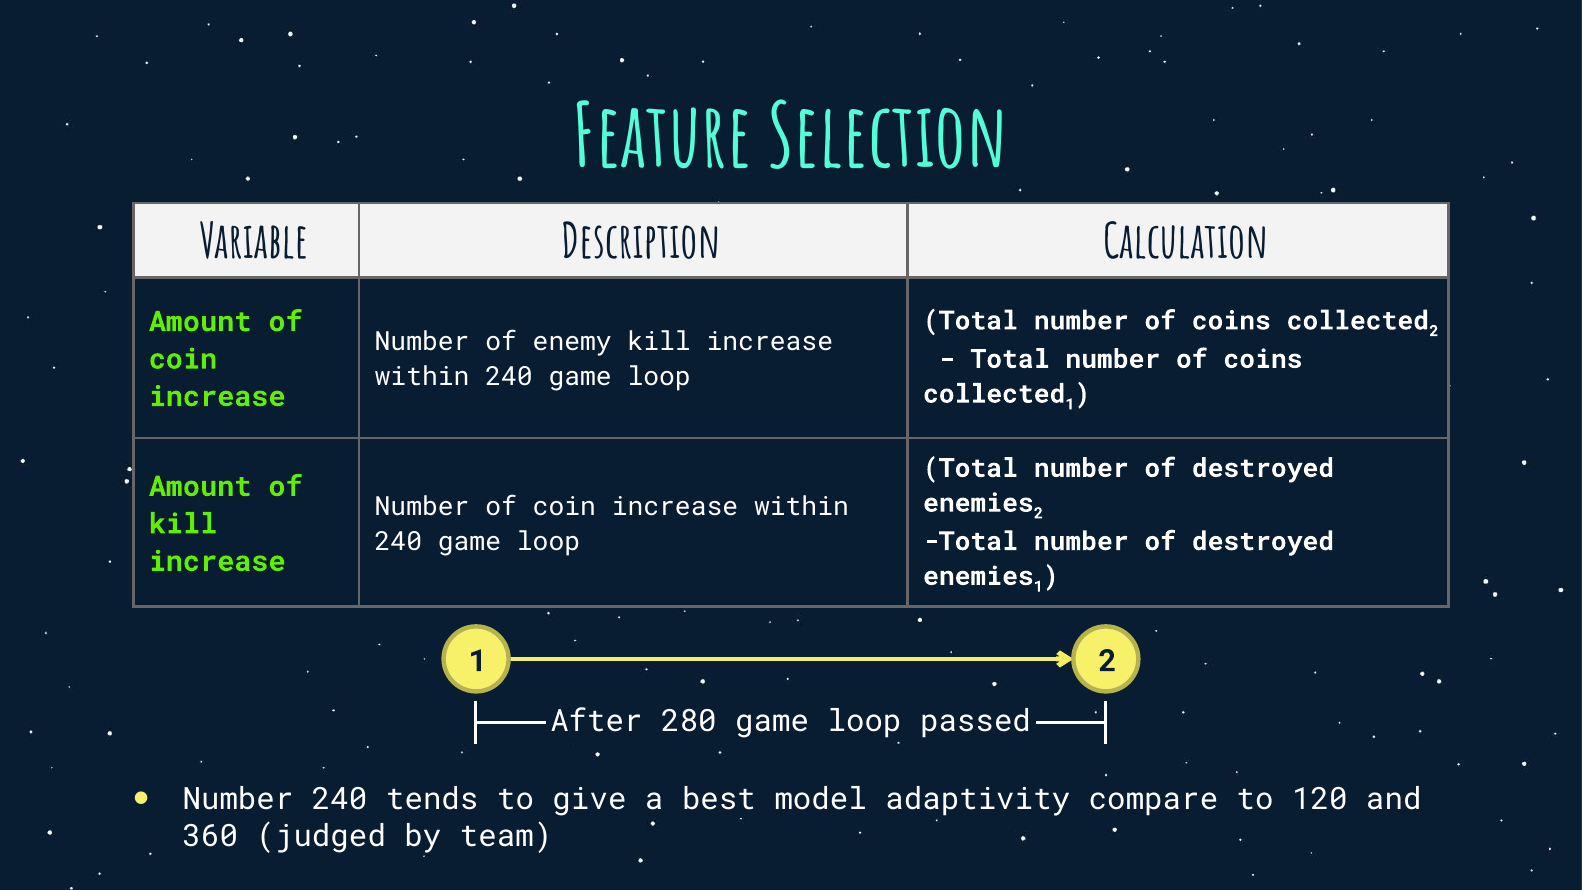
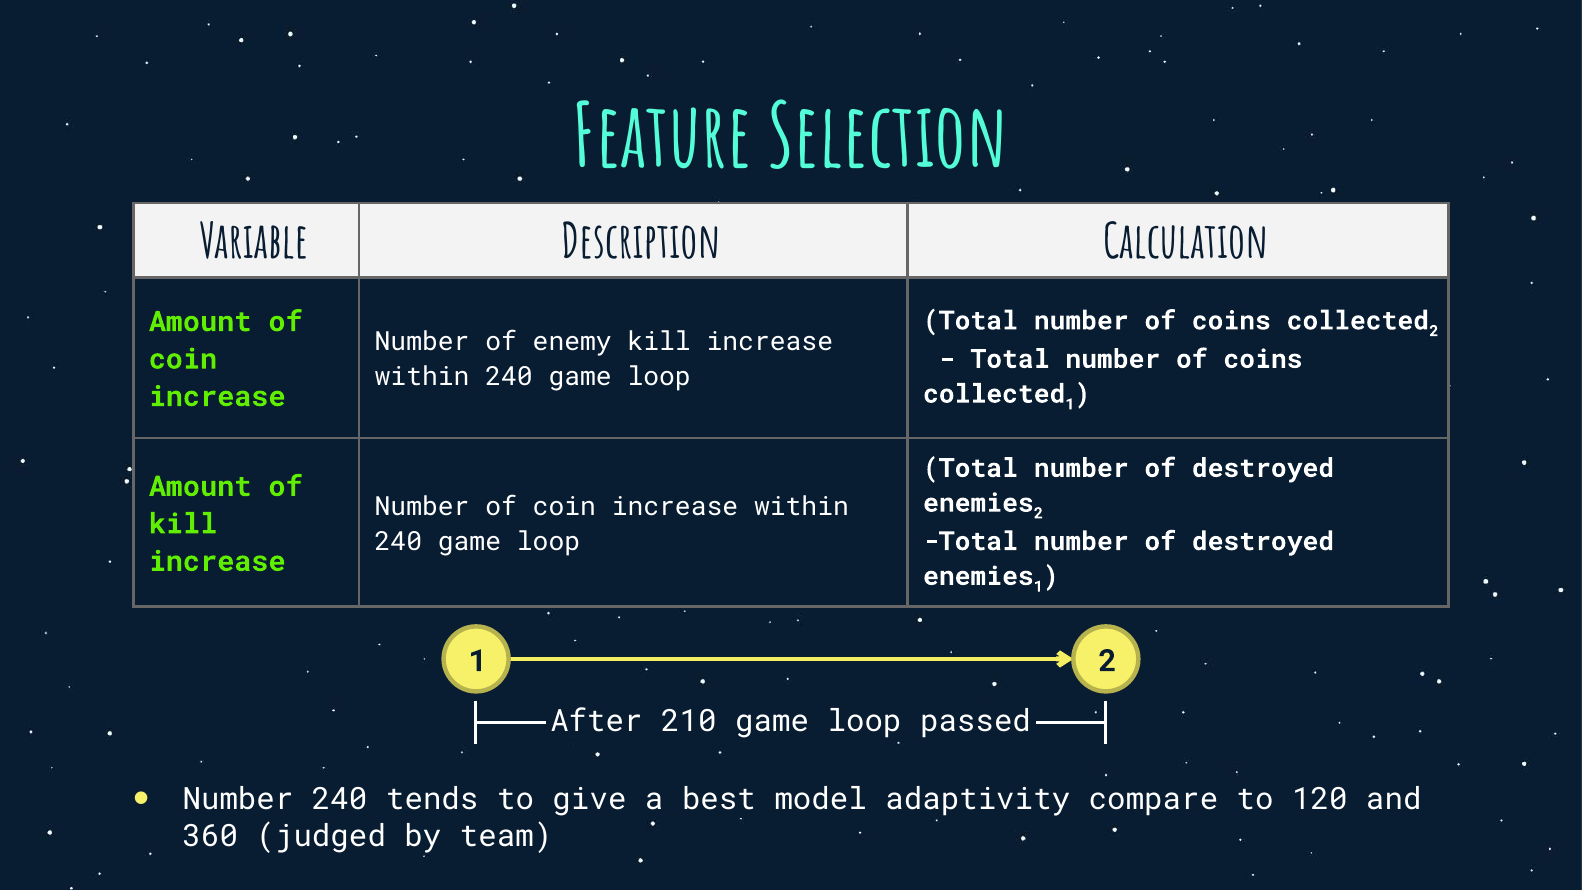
280: 280 -> 210 (689, 722)
